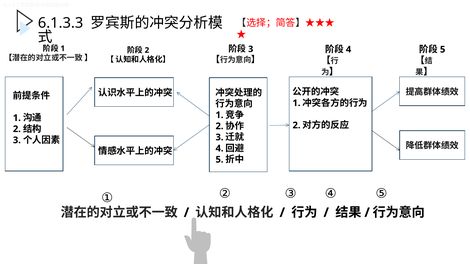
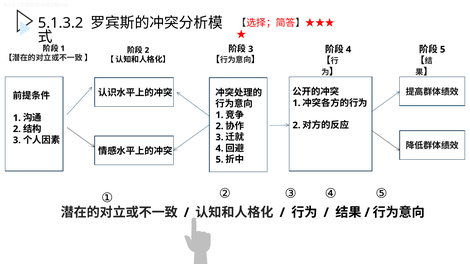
6.1.3.3: 6.1.3.3 -> 5.1.3.2 (61, 23)
